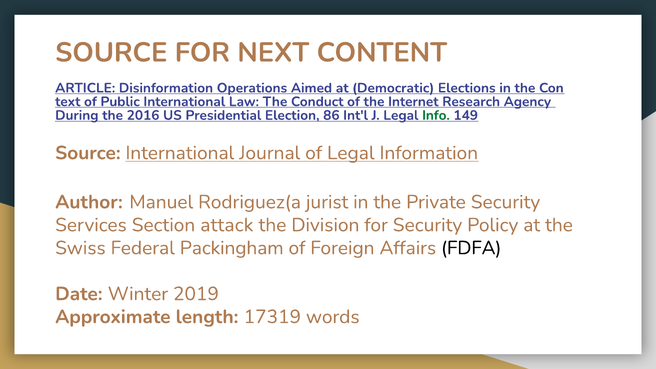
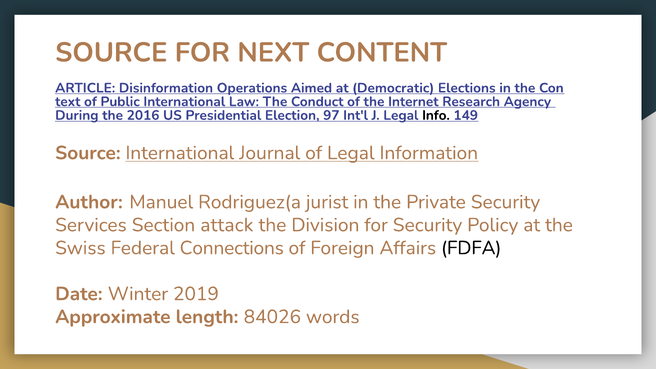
86: 86 -> 97 (331, 115)
Info colour: green -> black (436, 115)
Packingham: Packingham -> Connections (232, 248)
17319: 17319 -> 84026 (272, 317)
